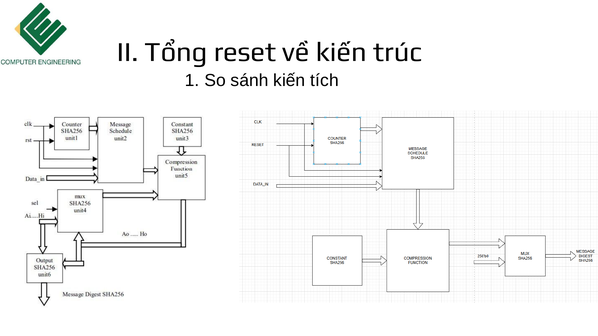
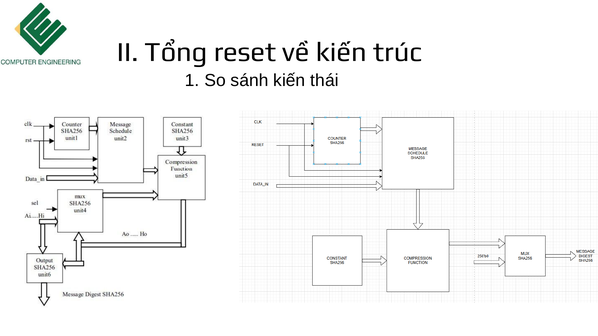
tích: tích -> thái (325, 81)
